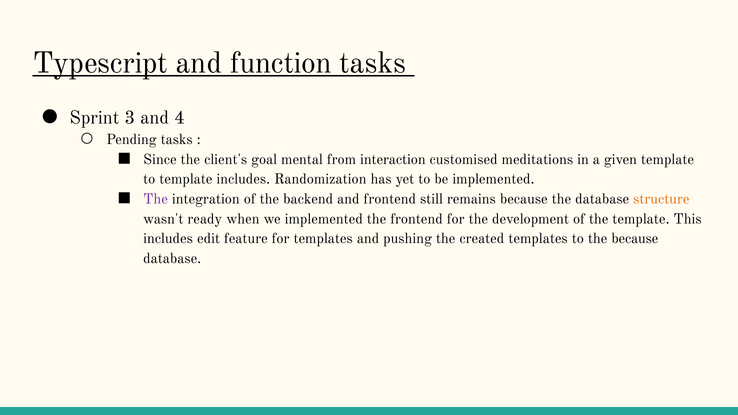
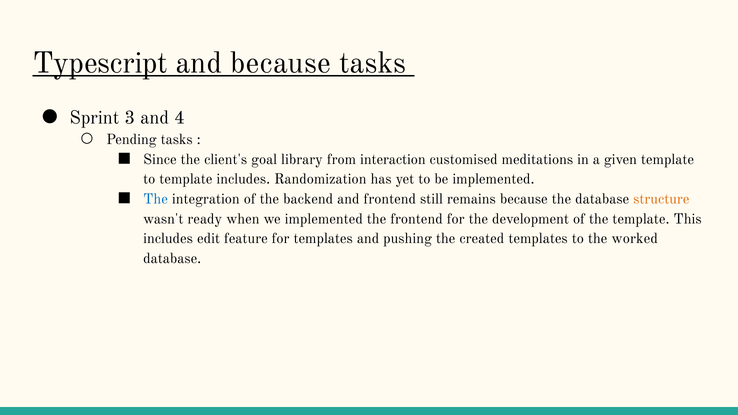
and function: function -> because (281, 63)
mental: mental -> library (302, 159)
The colour: purple -> blue (156, 199)
the because: because -> worked (635, 239)
